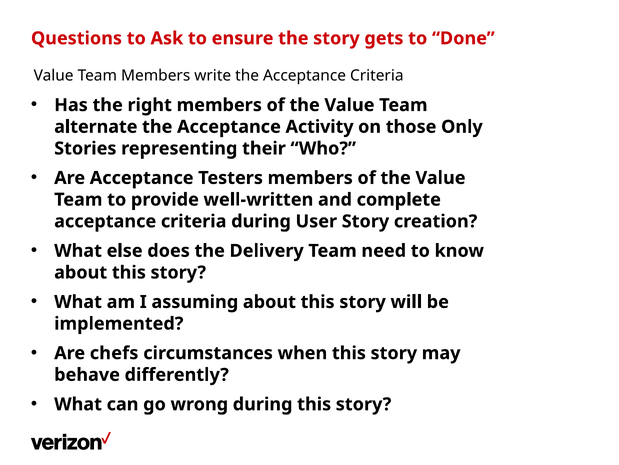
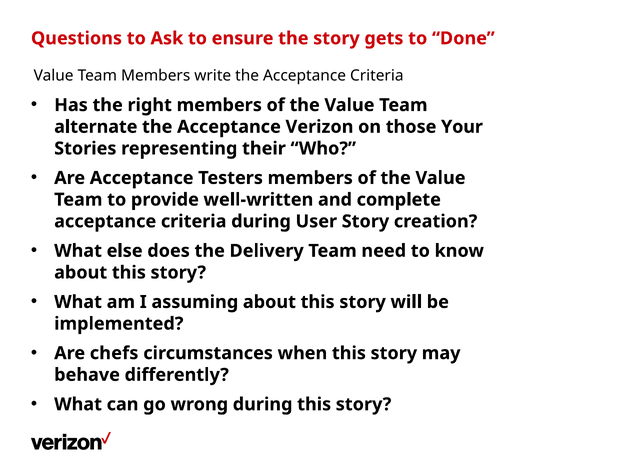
Activity: Activity -> Verizon (319, 127)
Only: Only -> Your (462, 127)
